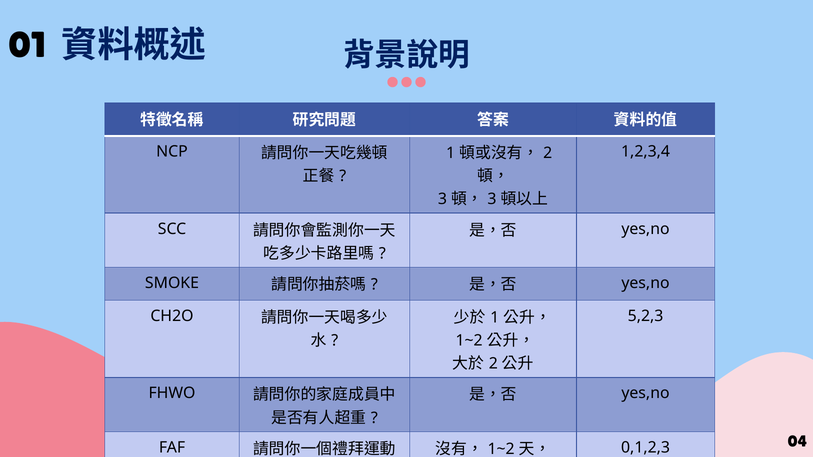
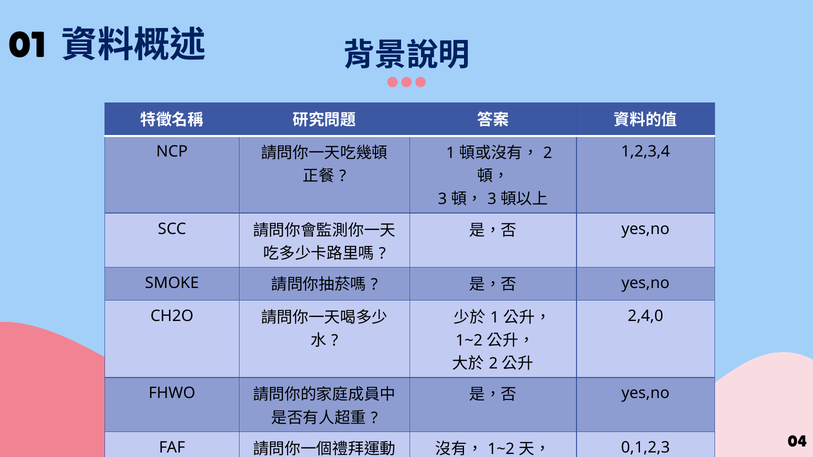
5,2,3: 5,2,3 -> 2,4,0 (646, 316)
